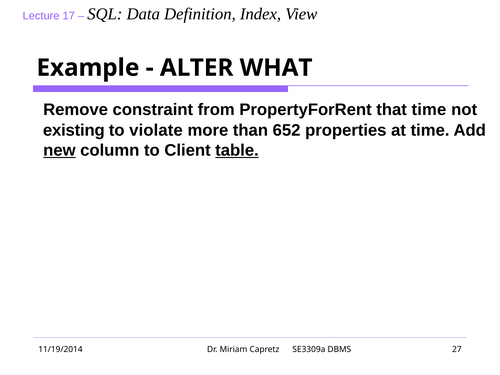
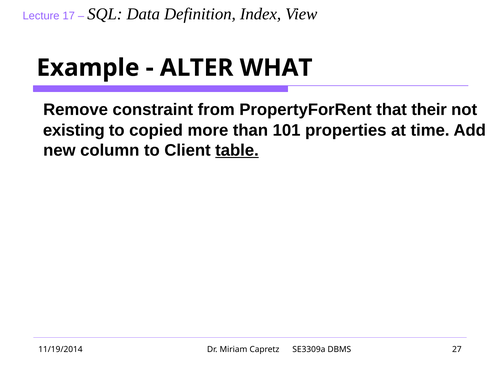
that time: time -> their (429, 109)
violate: violate -> copied (156, 130)
652: 652 -> 101 (287, 130)
new underline: present -> none (59, 150)
